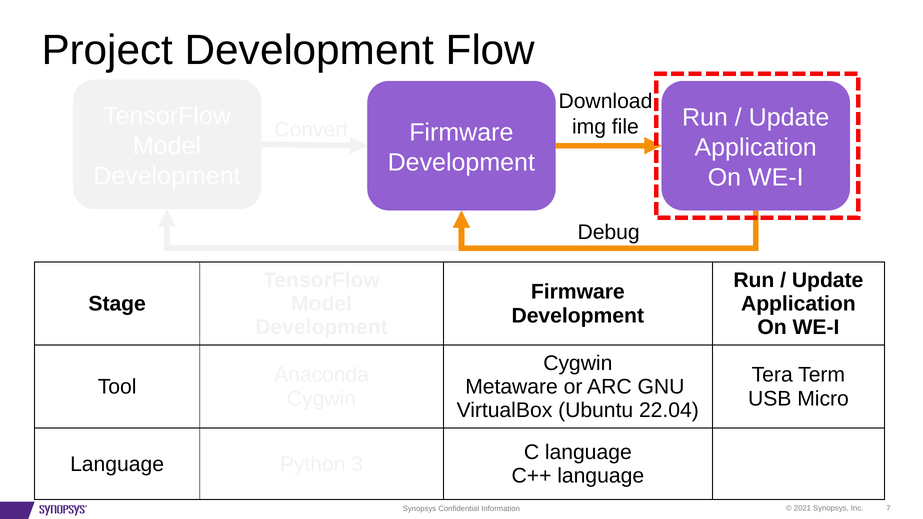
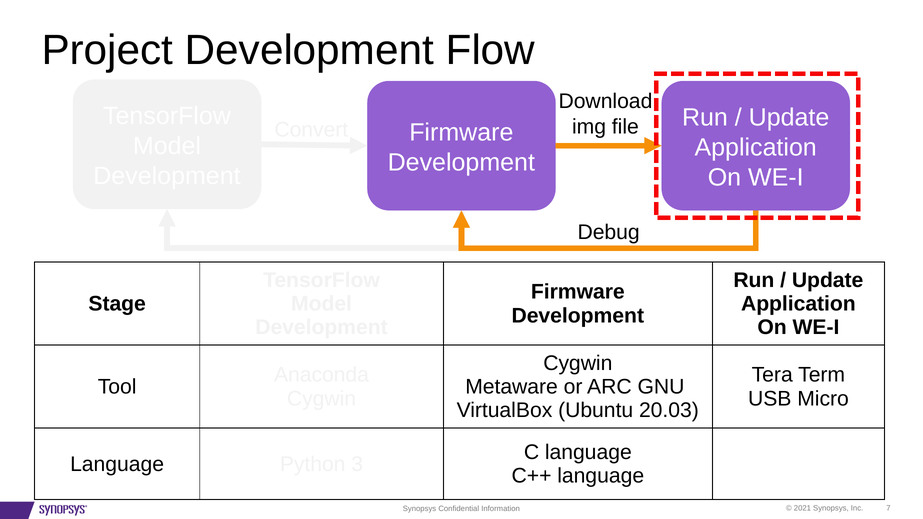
22.04: 22.04 -> 20.03 (669, 411)
